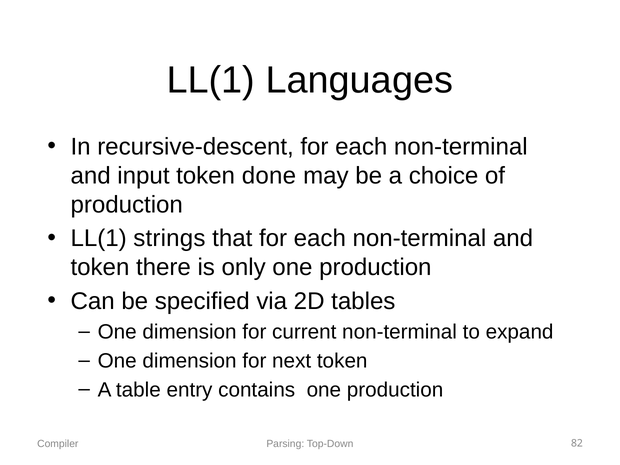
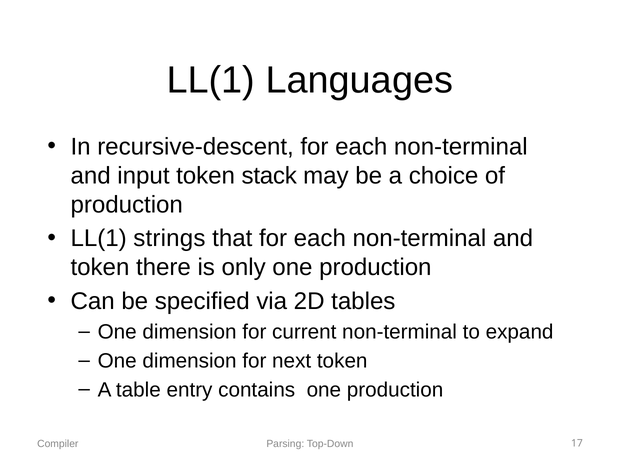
done: done -> stack (269, 176)
82: 82 -> 17 (577, 443)
